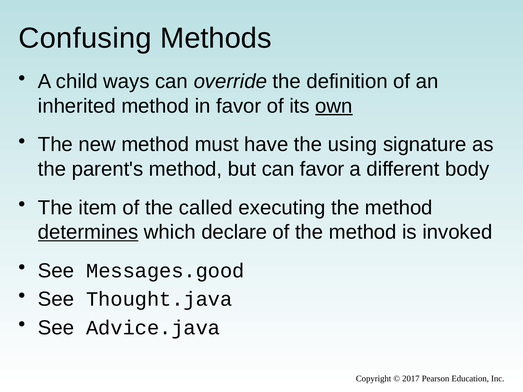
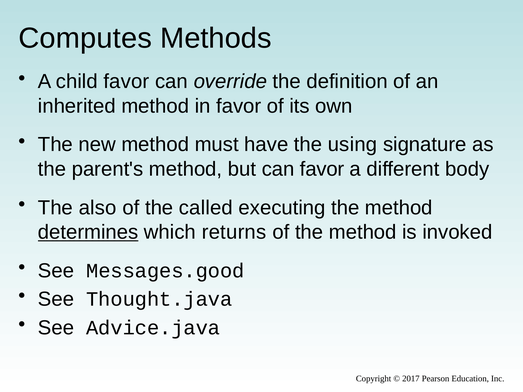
Confusing: Confusing -> Computes (85, 38)
child ways: ways -> favor (126, 82)
own underline: present -> none (334, 106)
item: item -> also (98, 208)
declare: declare -> returns (234, 232)
